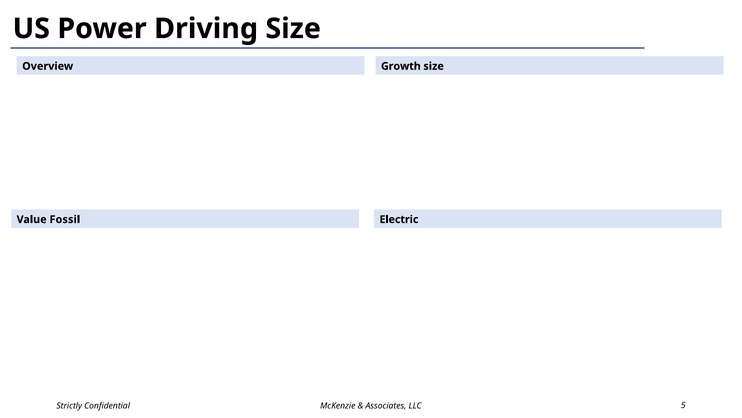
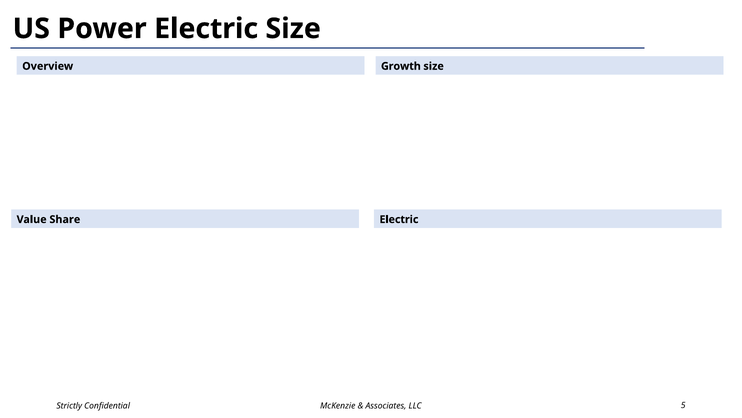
Power Driving: Driving -> Electric (206, 29)
Fossil: Fossil -> Share (65, 219)
